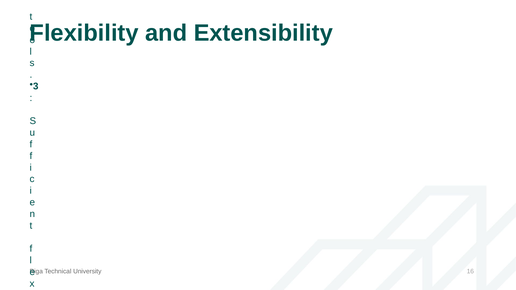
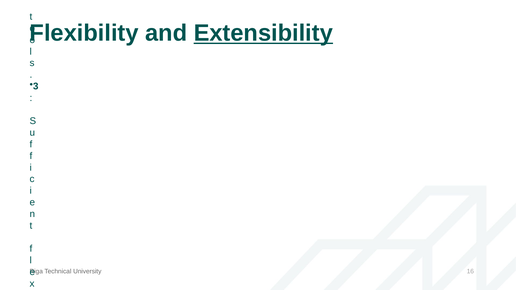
Extensibility underline: none -> present (263, 33)
